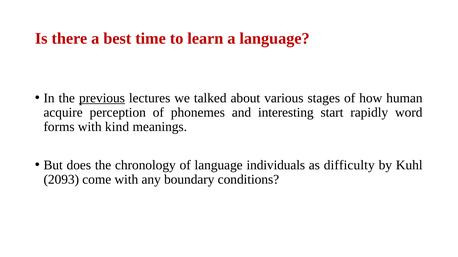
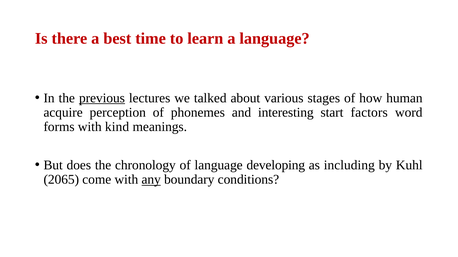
rapidly: rapidly -> factors (369, 113)
individuals: individuals -> developing (276, 166)
difficulty: difficulty -> including (349, 166)
2093: 2093 -> 2065 (61, 180)
any underline: none -> present (151, 180)
